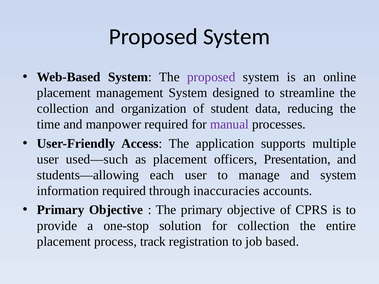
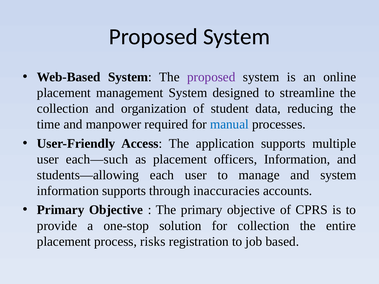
manual colour: purple -> blue (229, 124)
used—such: used—such -> each—such (97, 159)
officers Presentation: Presentation -> Information (297, 159)
information required: required -> supports (124, 191)
track: track -> risks (153, 242)
